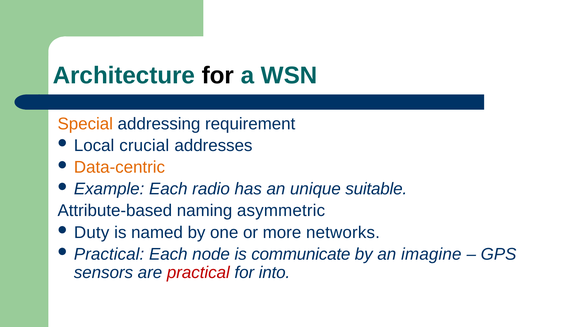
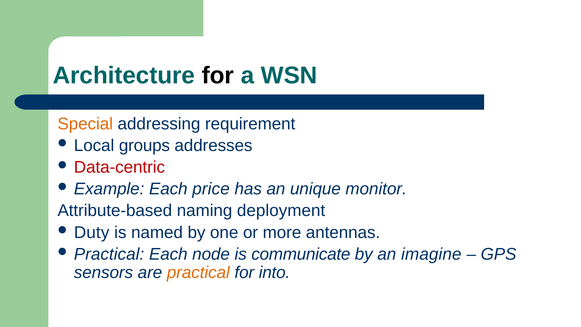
crucial: crucial -> groups (144, 145)
Data-centric colour: orange -> red (119, 167)
radio: radio -> price (211, 189)
suitable: suitable -> monitor (376, 189)
asymmetric: asymmetric -> deployment (281, 211)
networks: networks -> antennas (343, 232)
practical colour: red -> orange (198, 272)
